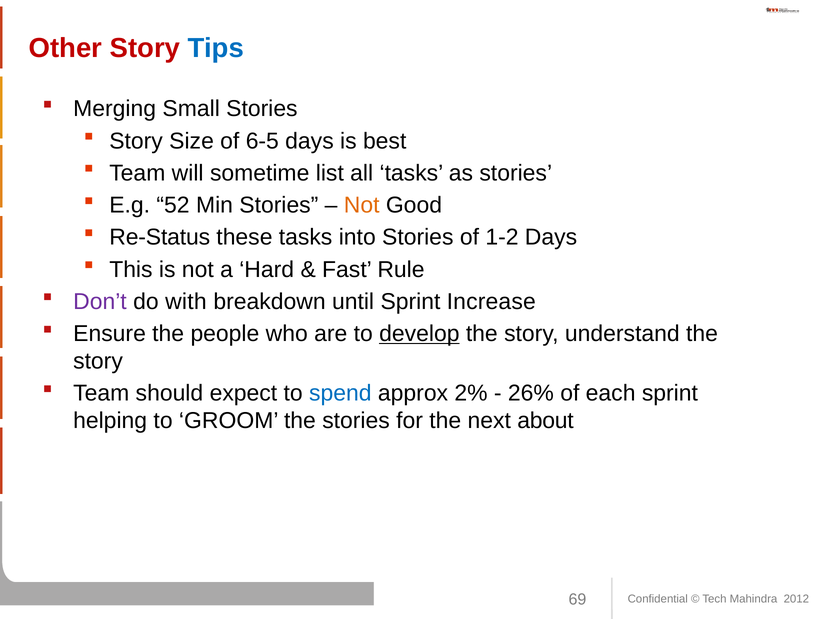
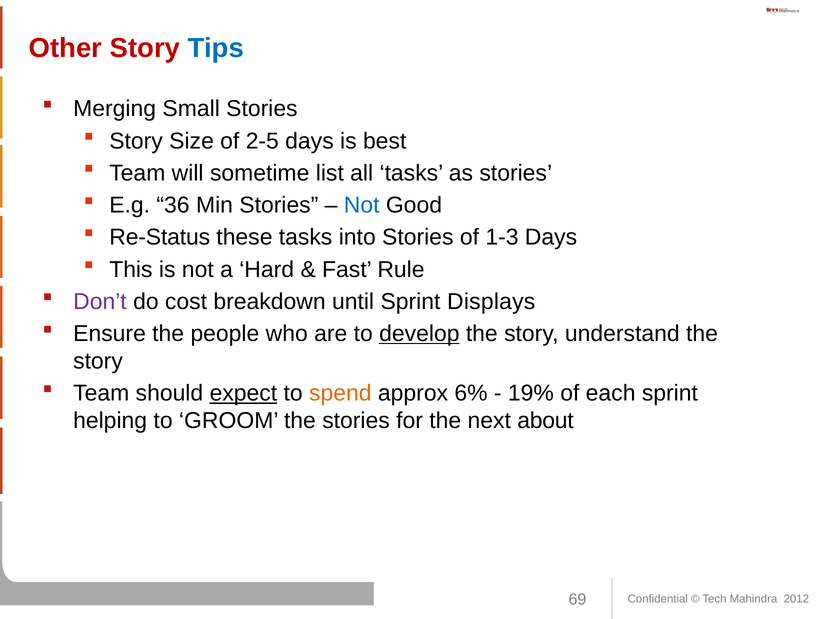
6-5: 6-5 -> 2-5 (262, 141)
52: 52 -> 36 (173, 205)
Not colour: orange -> blue (362, 205)
1-2: 1-2 -> 1-3 (502, 237)
with: with -> cost (186, 301)
Increase: Increase -> Displays (491, 301)
expect underline: none -> present (243, 393)
spend colour: blue -> orange (340, 393)
2%: 2% -> 6% (471, 393)
26%: 26% -> 19% (531, 393)
